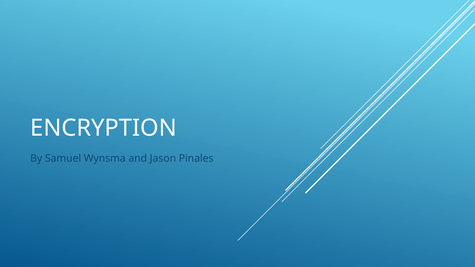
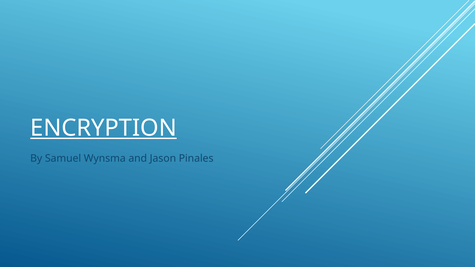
ENCRYPTION underline: none -> present (104, 128)
